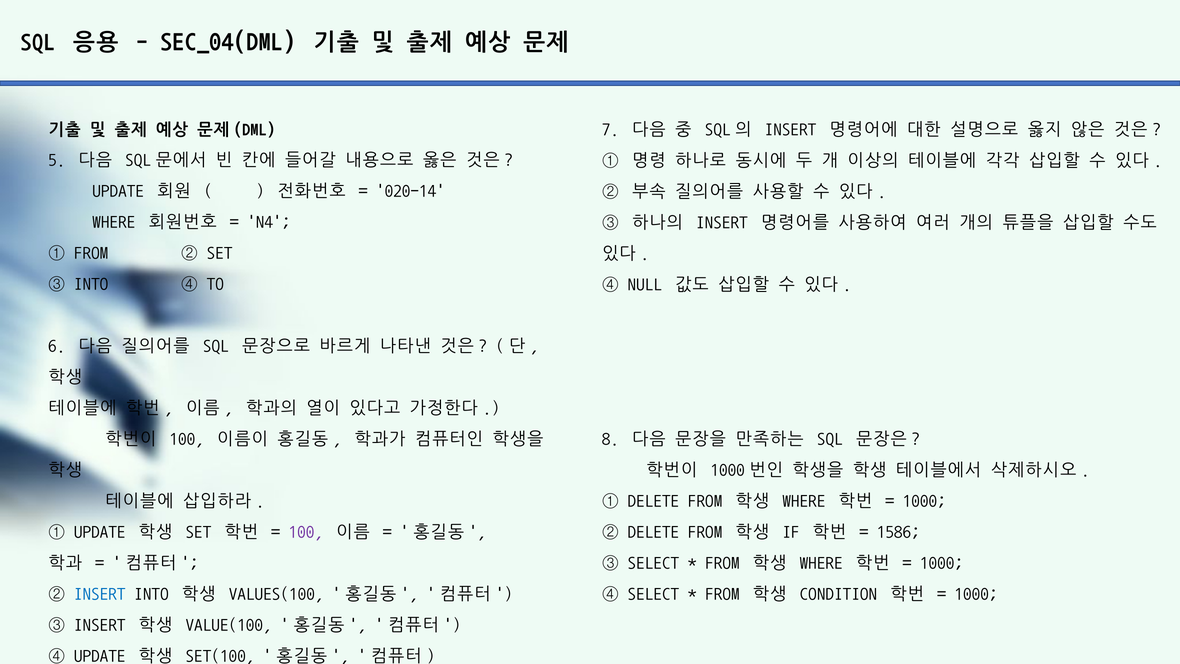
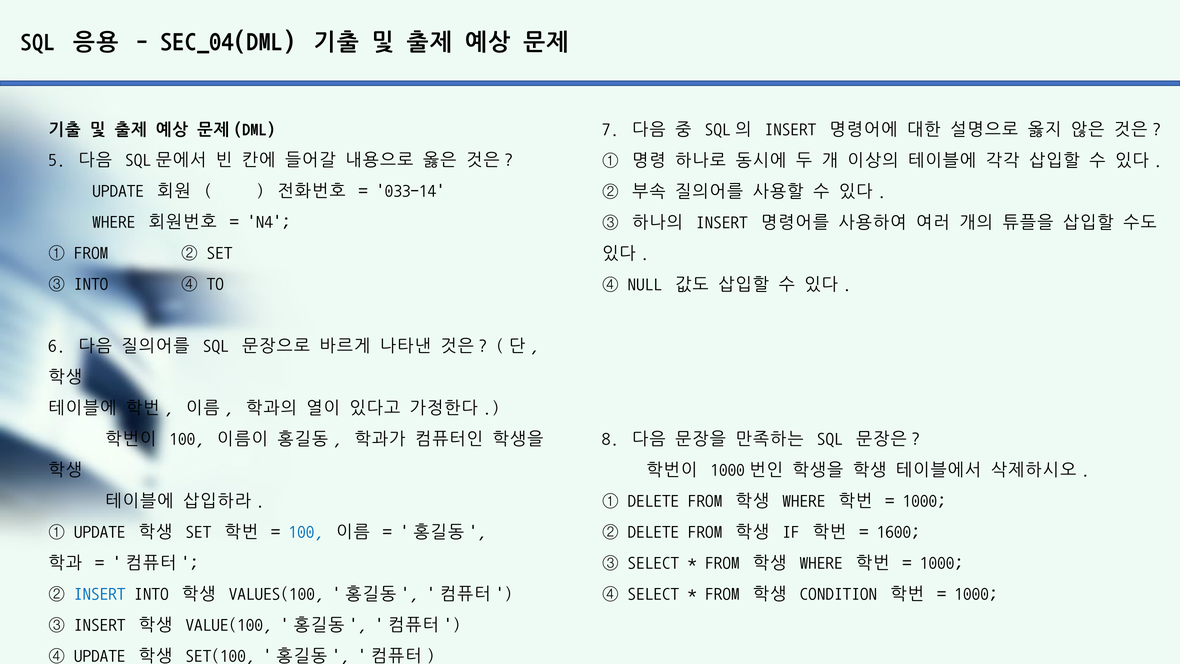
020-14: 020-14 -> 033-14 (410, 191)
100 colour: purple -> blue (306, 531)
1586: 1586 -> 1600 (898, 532)
